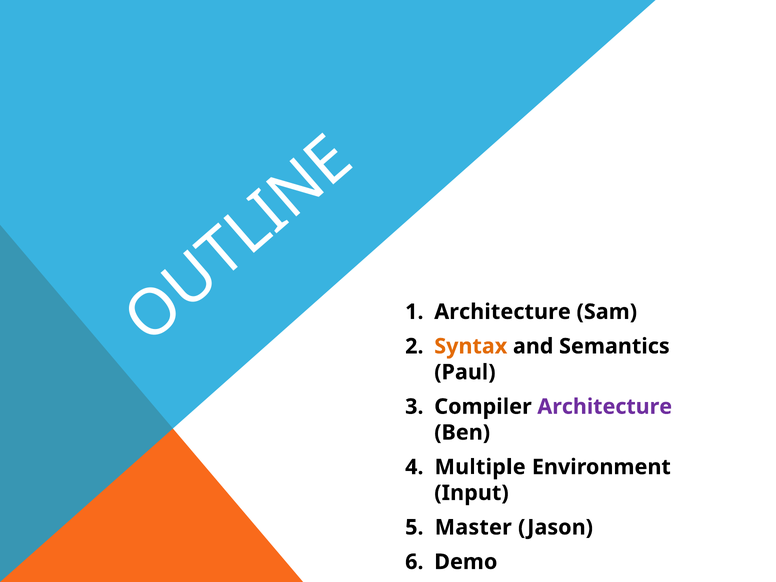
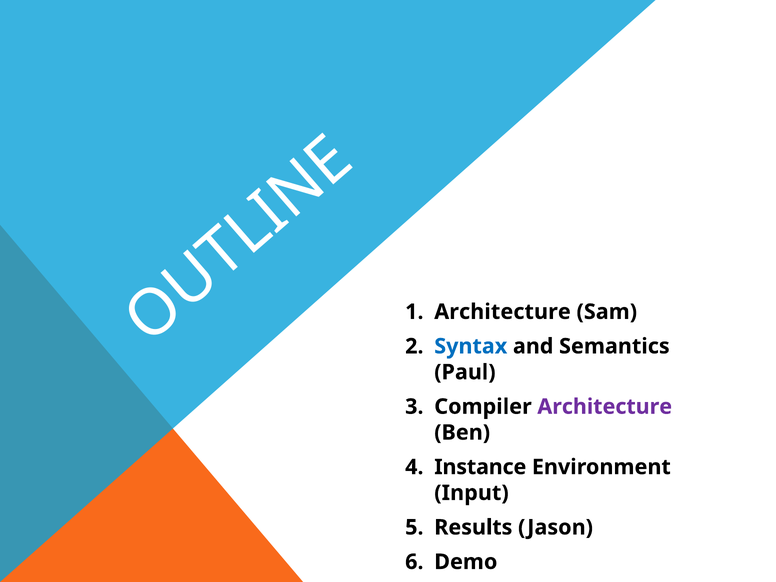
Syntax colour: orange -> blue (471, 346)
Multiple: Multiple -> Instance (480, 467)
Master: Master -> Results (473, 527)
